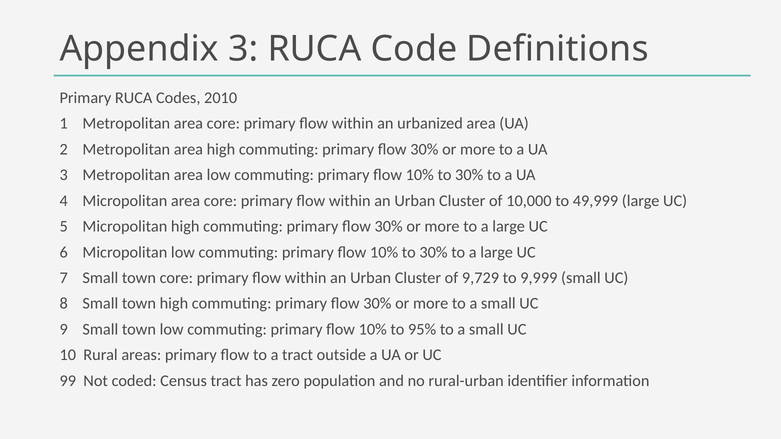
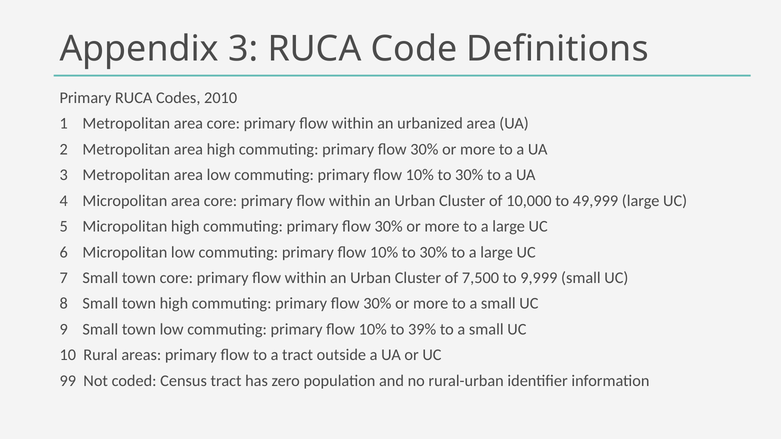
9,729: 9,729 -> 7,500 (481, 278)
95%: 95% -> 39% (422, 330)
